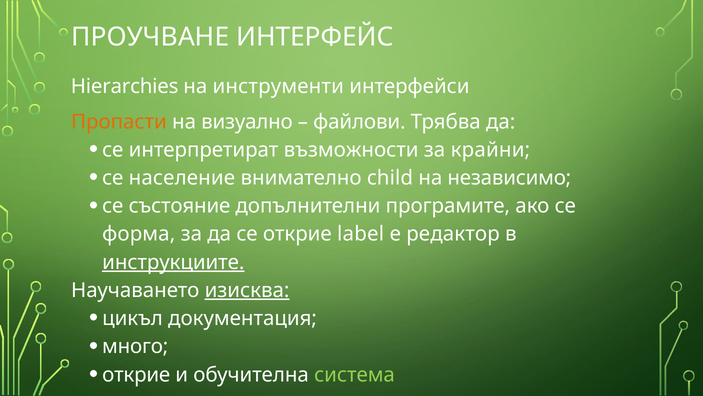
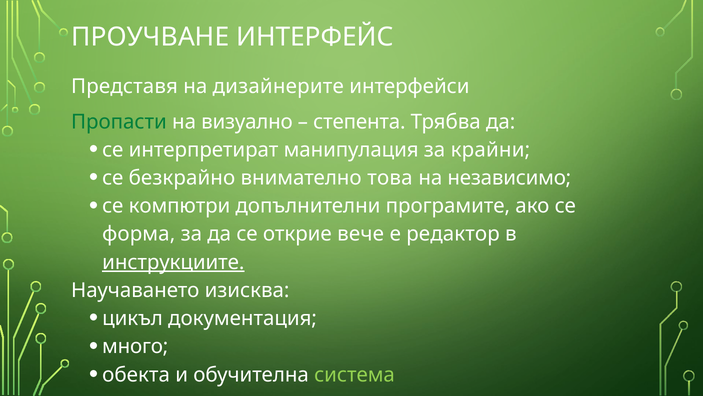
Hierarchies: Hierarchies -> Представя (125, 86)
инструменти: инструменти -> дизайнерите (278, 86)
Пропасти colour: orange -> green (119, 122)
файлови: файлови -> степента (359, 122)
възможности: възможности -> манипулация (351, 150)
население: население -> безкрайно (182, 178)
child: child -> това (390, 178)
състояние: състояние -> компютри (179, 206)
label: label -> вече (361, 234)
изисква underline: present -> none (247, 290)
открие: открие -> обекта (136, 374)
